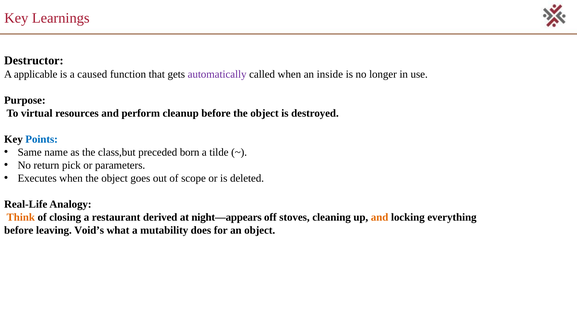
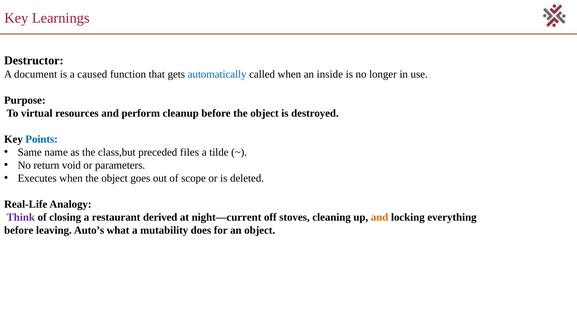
applicable: applicable -> document (36, 74)
automatically colour: purple -> blue (217, 74)
born: born -> files (190, 152)
pick: pick -> void (71, 165)
Think colour: orange -> purple (21, 217)
night—appears: night—appears -> night—current (227, 217)
Void’s: Void’s -> Auto’s (89, 230)
